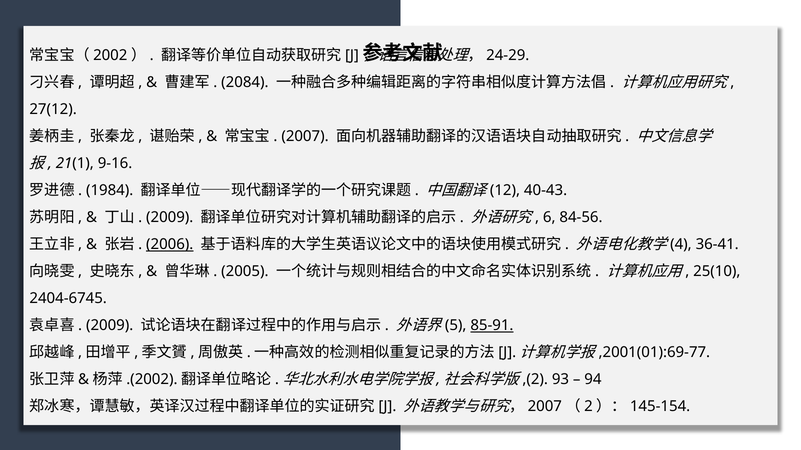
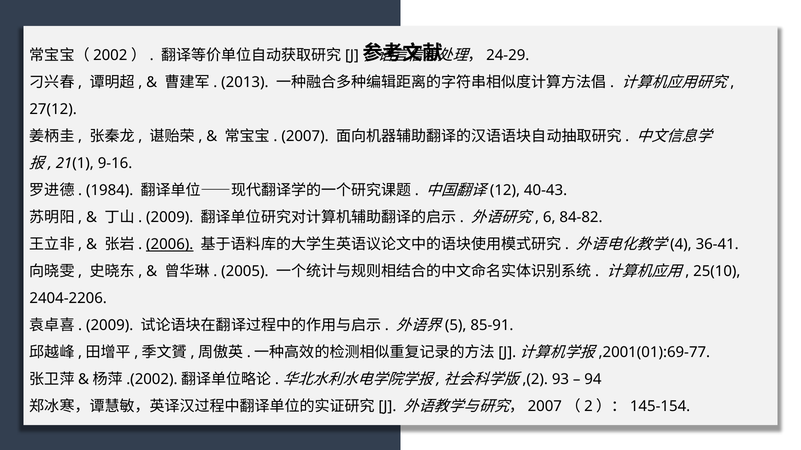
2084: 2084 -> 2013 (245, 83)
84-56: 84-56 -> 84-82 (581, 218)
2404-6745: 2404-6745 -> 2404-2206 (68, 299)
85-91 underline: present -> none (492, 326)
